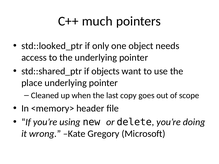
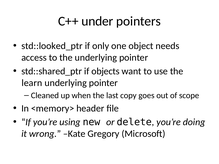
much: much -> under (97, 21)
place: place -> learn (32, 83)
